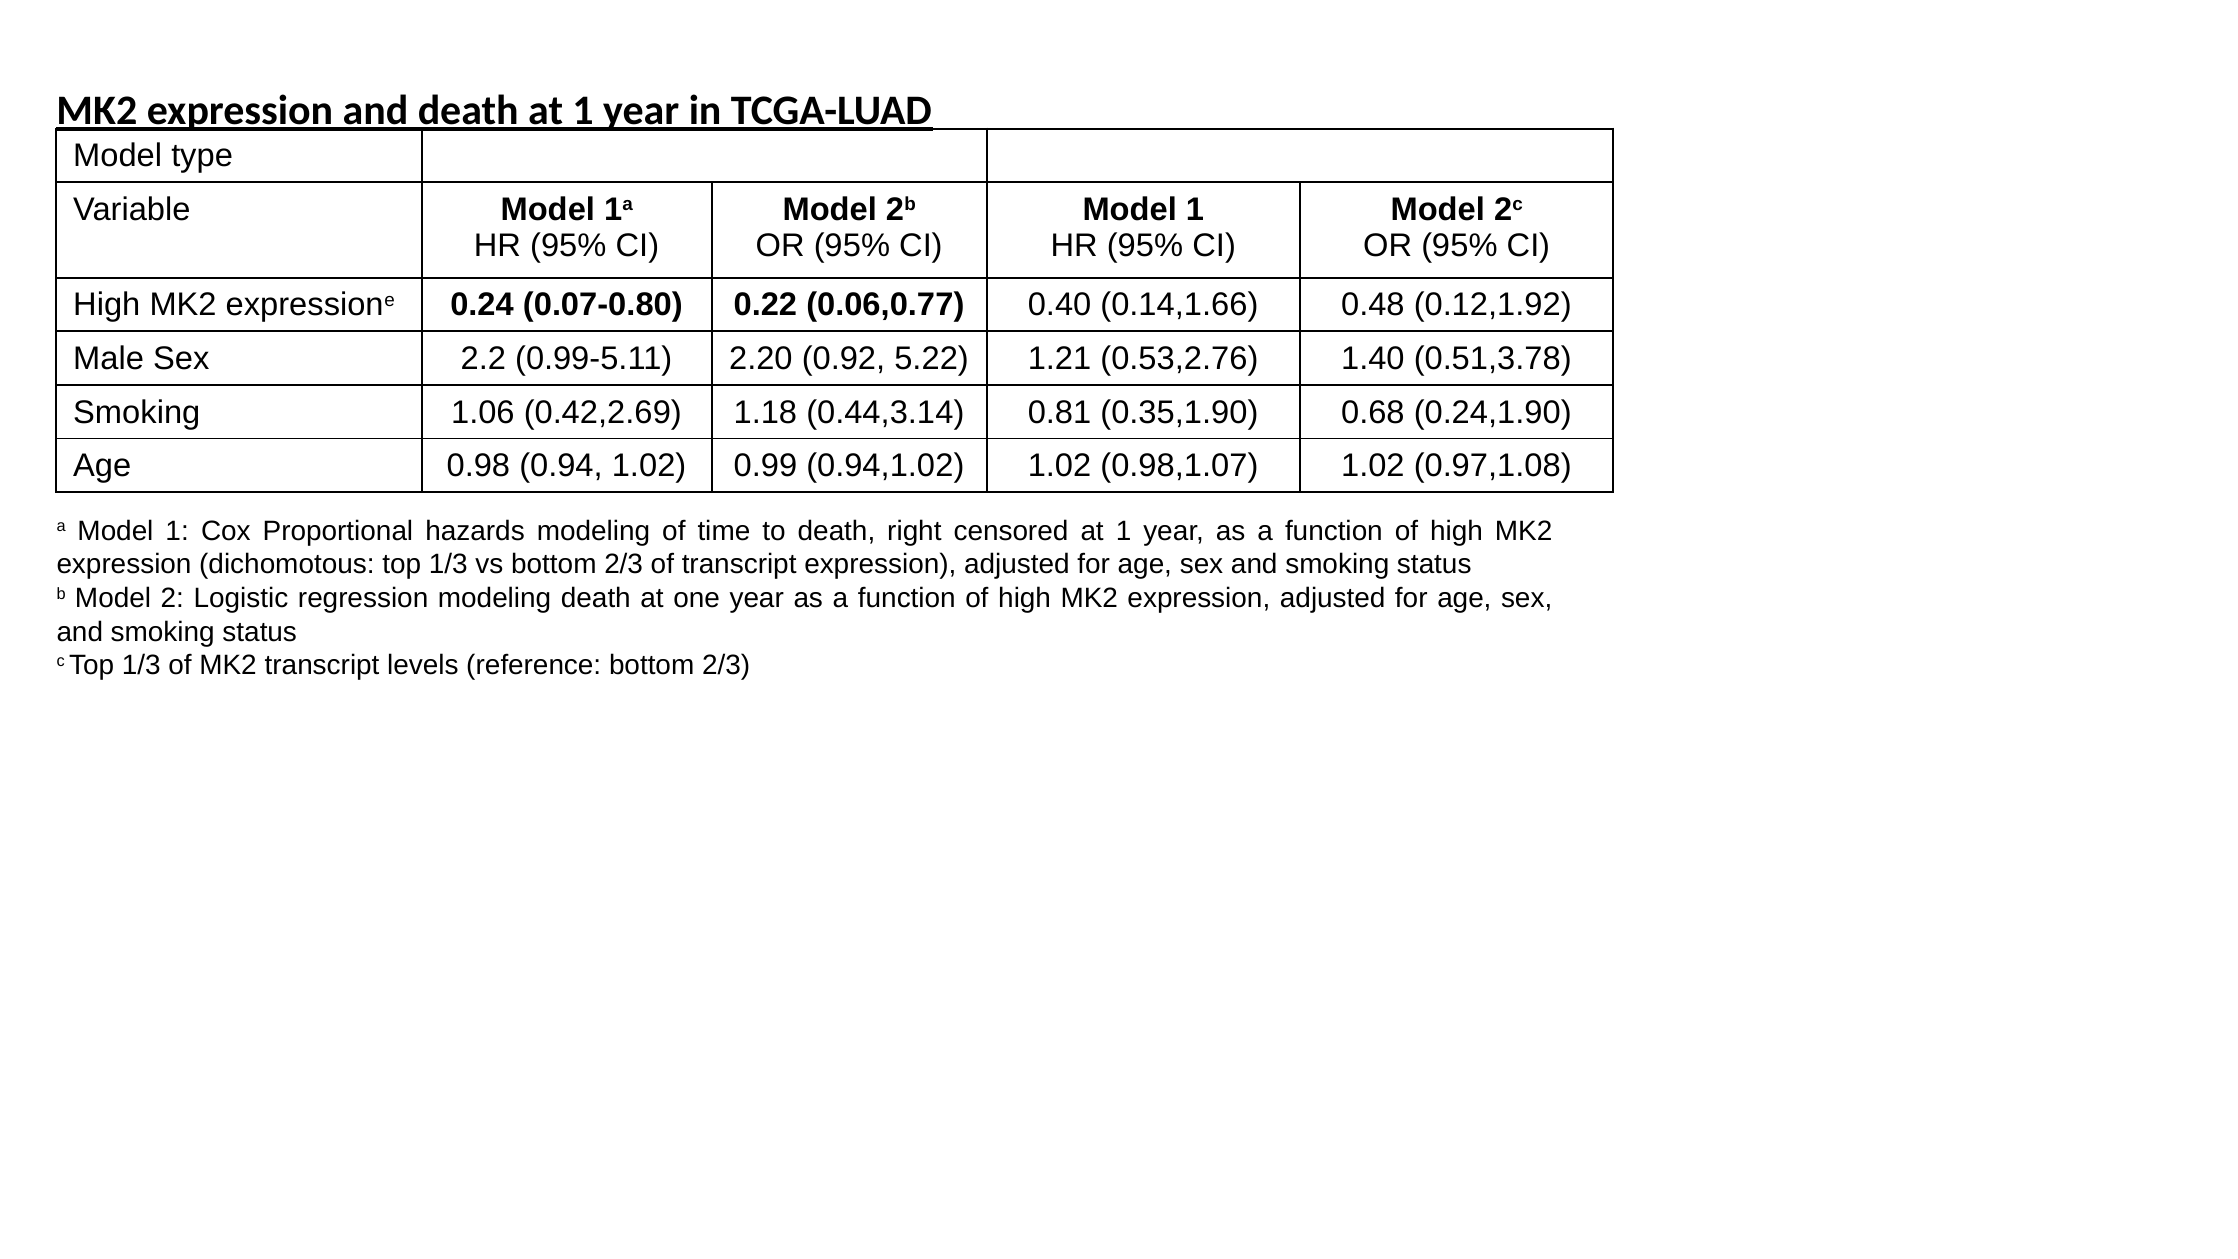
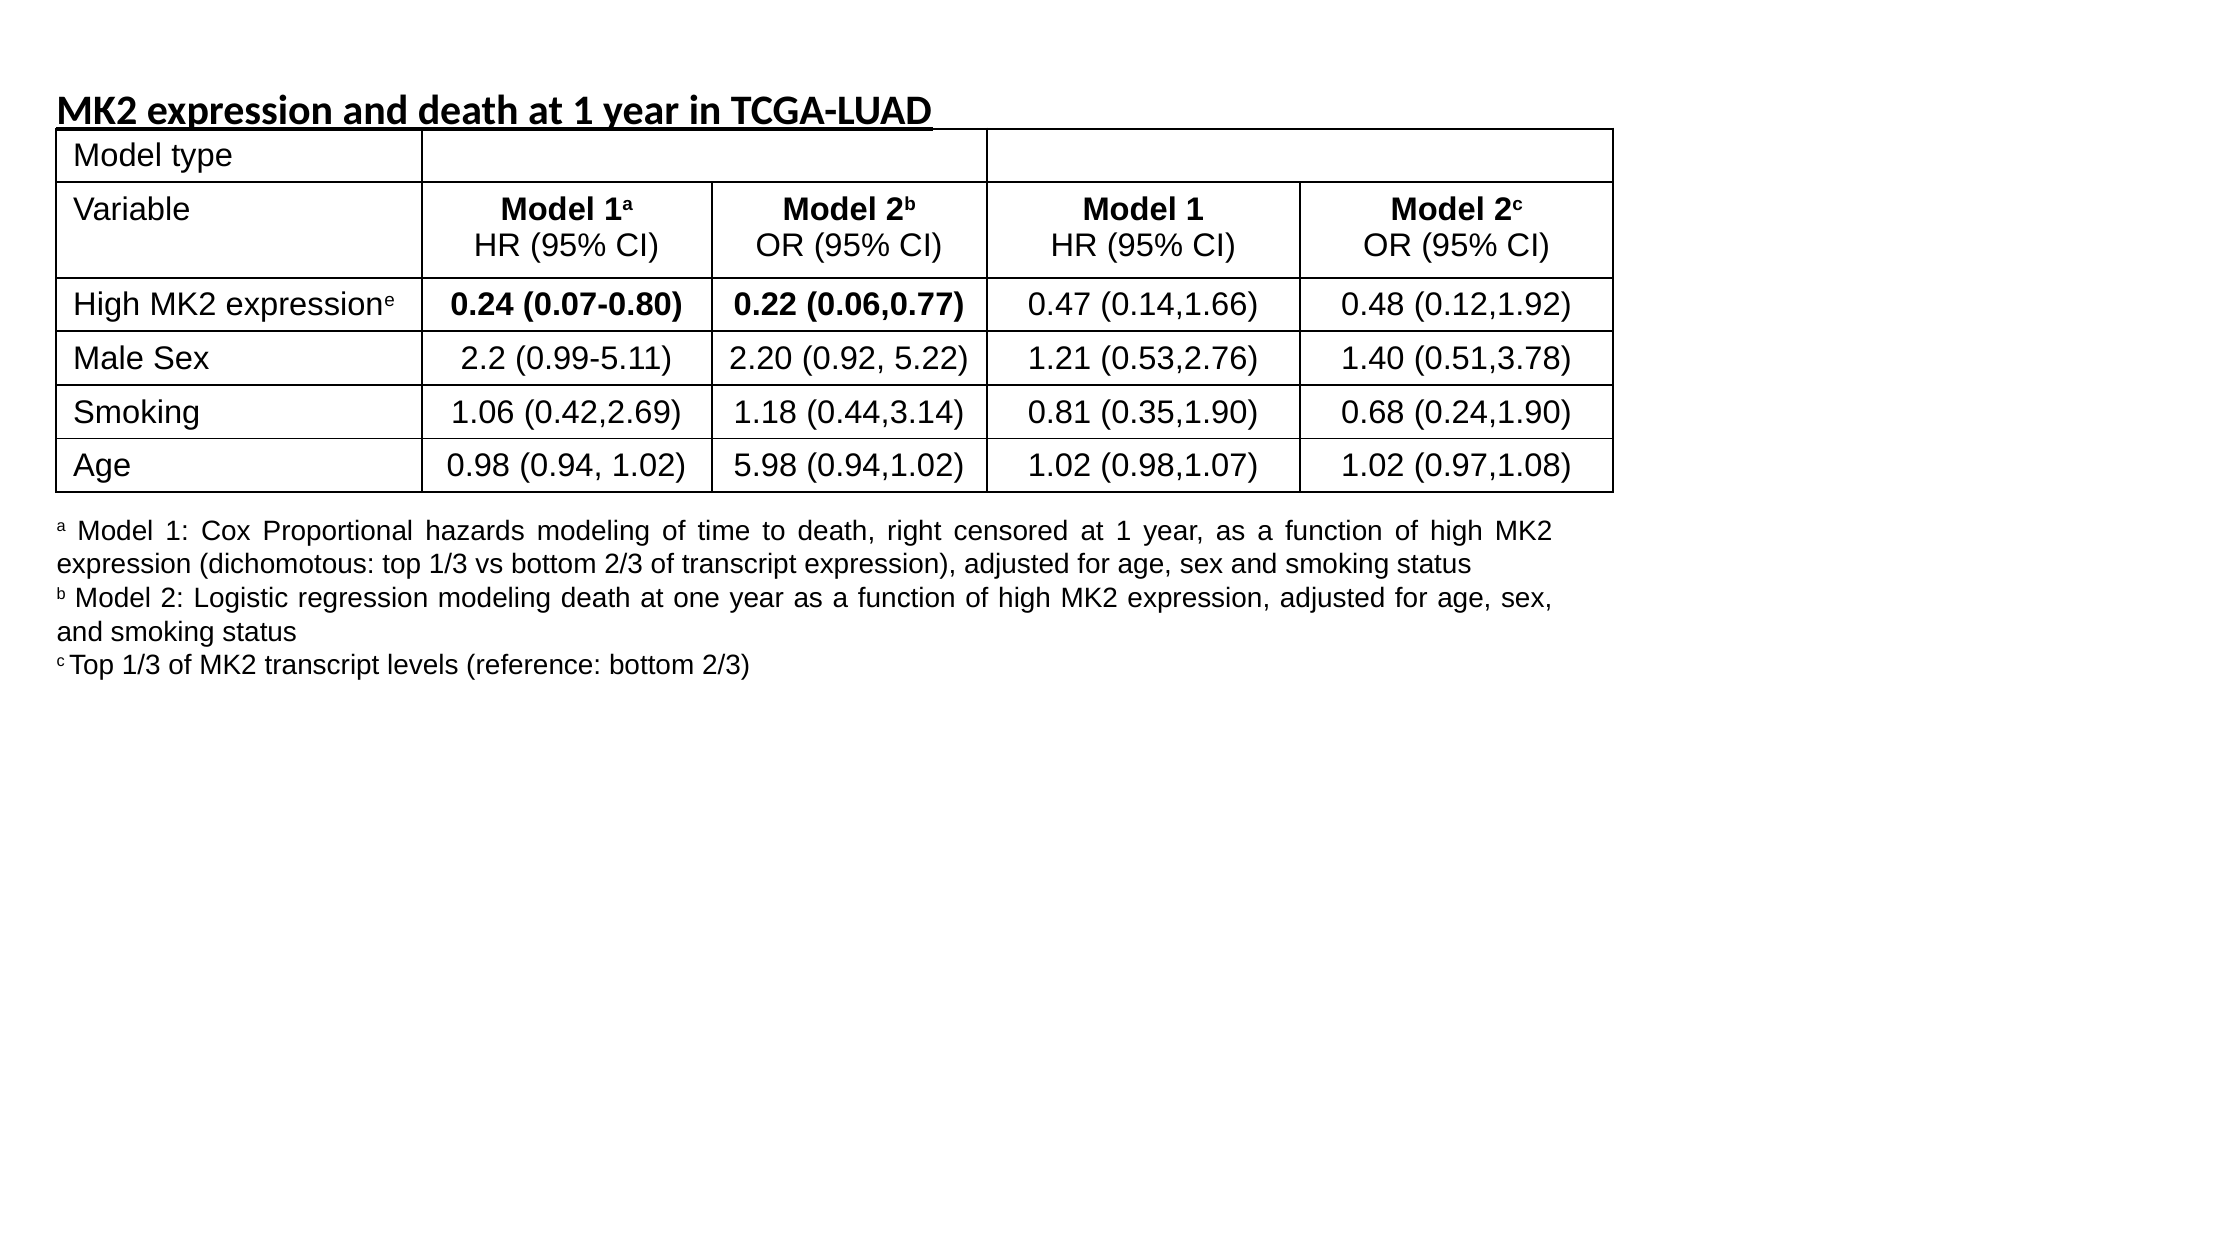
0.40: 0.40 -> 0.47 (1060, 305)
0.99: 0.99 -> 5.98 (765, 466)
